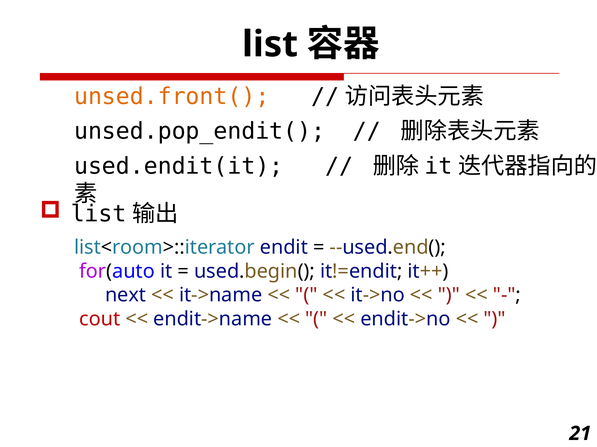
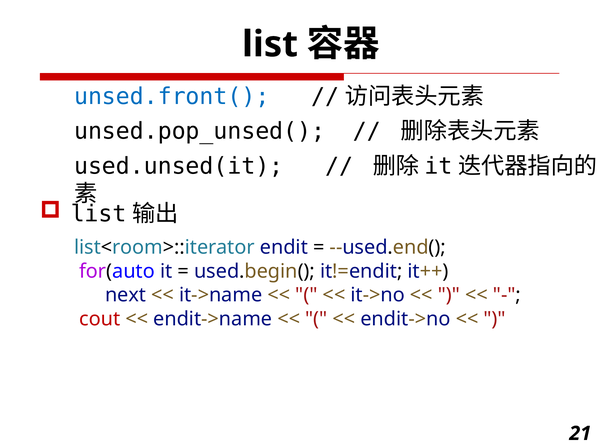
unsed.front( colour: orange -> blue (172, 97)
unsed.pop_endit(: unsed.pop_endit( -> unsed.pop_unsed( (200, 132)
used.endit(it: used.endit(it -> used.unsed(it (179, 166)
